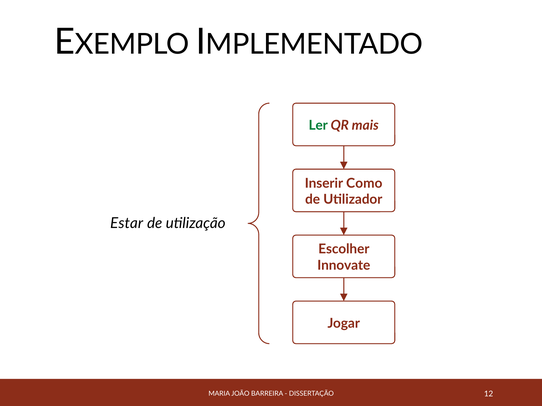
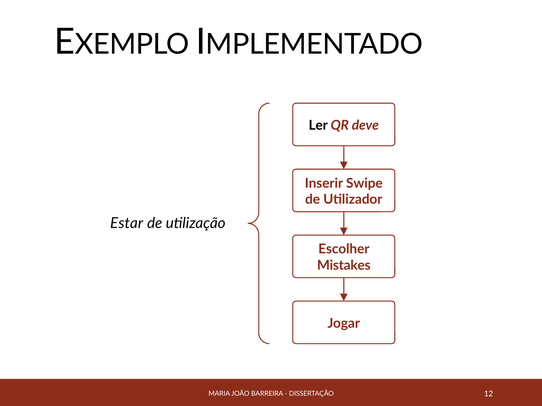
Ler colour: green -> black (318, 126)
mais: mais -> deve (365, 126)
Como: Como -> Swipe (364, 183)
Innovate: Innovate -> Mistakes (344, 266)
